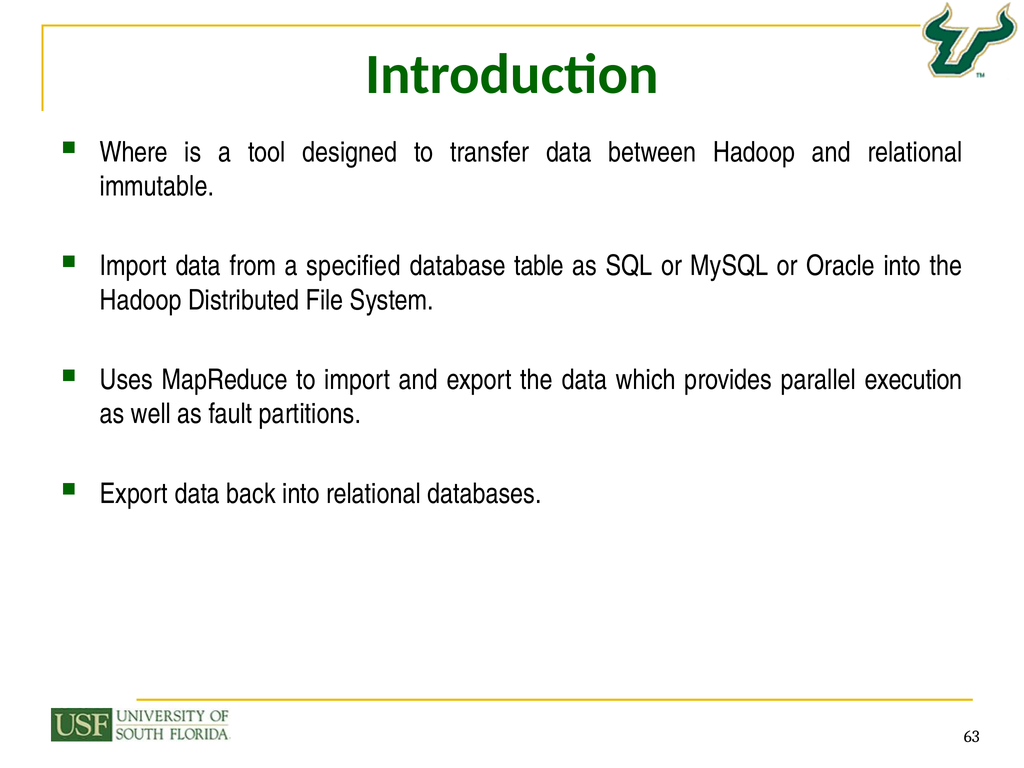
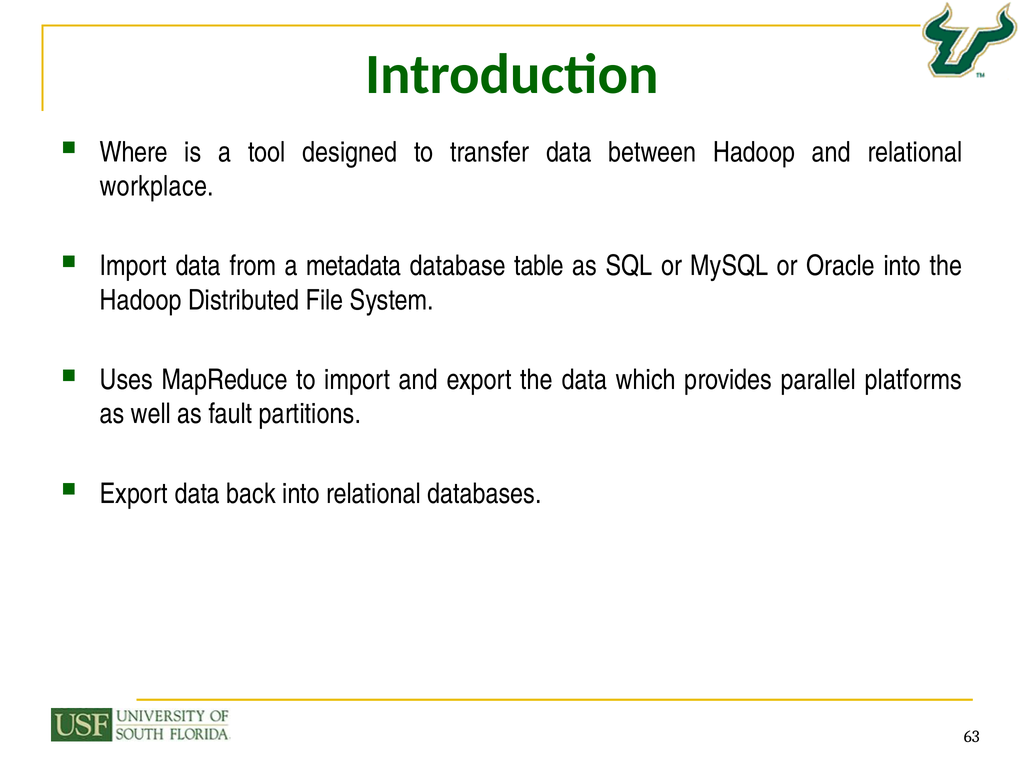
immutable: immutable -> workplace (157, 186)
specified: specified -> metadata (354, 266)
execution: execution -> platforms (913, 380)
